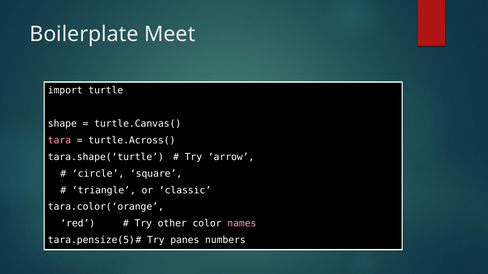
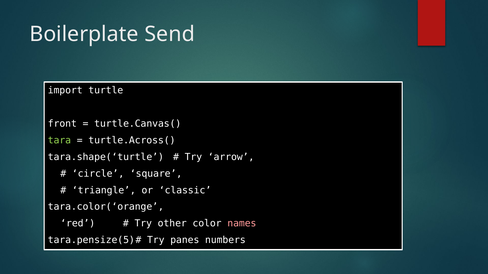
Meet: Meet -> Send (170, 34)
shape: shape -> front (62, 124)
tara colour: pink -> light green (59, 140)
